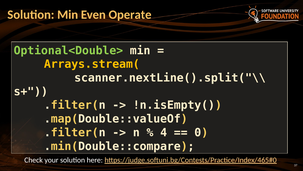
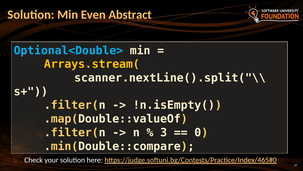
Operate: Operate -> Abstract (130, 15)
Optional<Double> colour: light green -> light blue (68, 50)
4: 4 -> 3 (164, 132)
